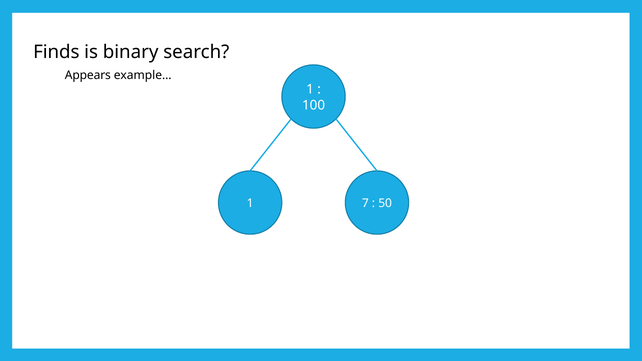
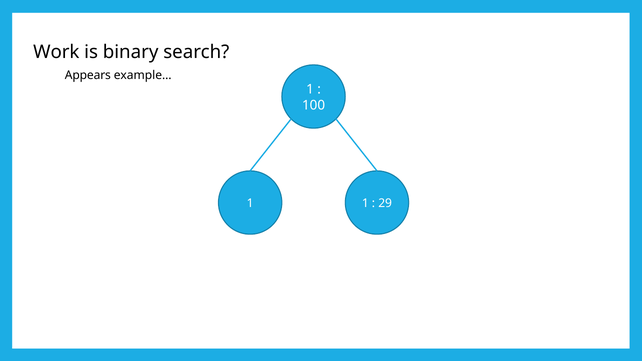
Finds: Finds -> Work (56, 52)
1 7: 7 -> 1 (365, 203)
50: 50 -> 29 (385, 203)
